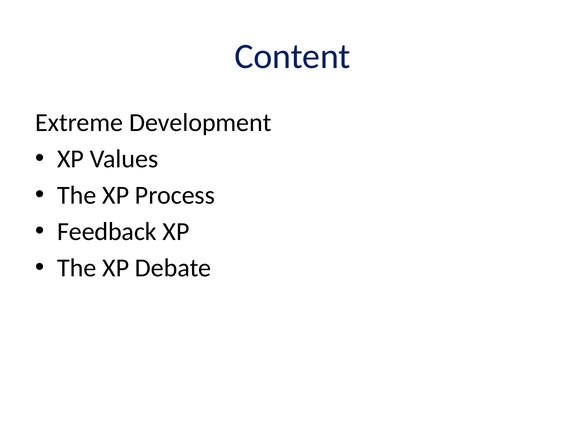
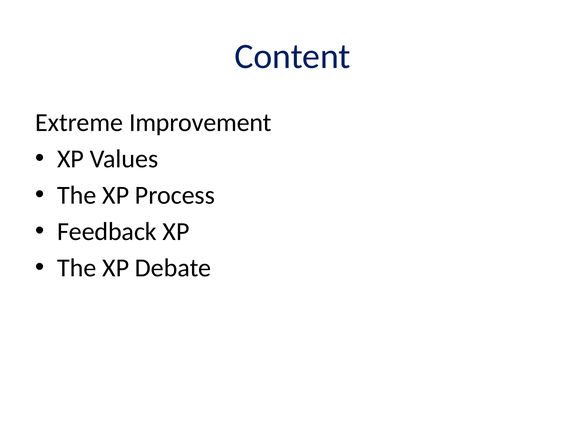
Development: Development -> Improvement (200, 123)
